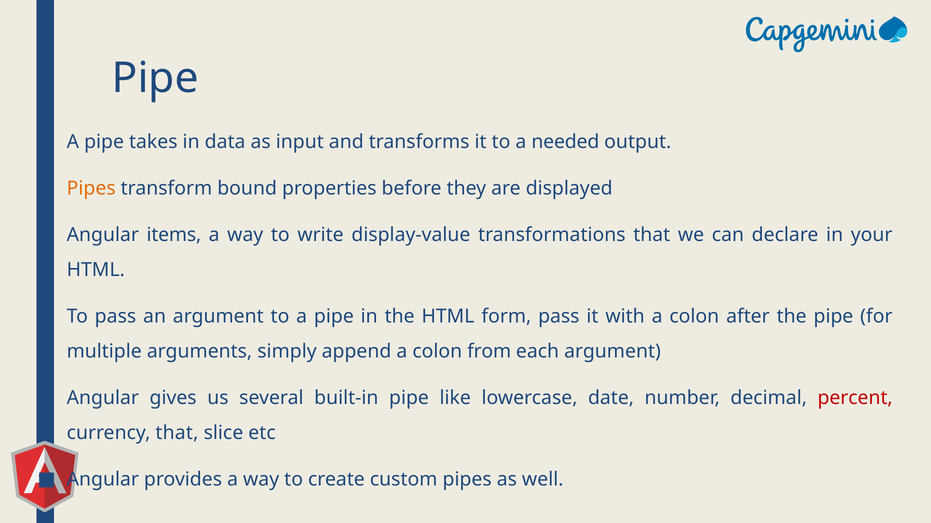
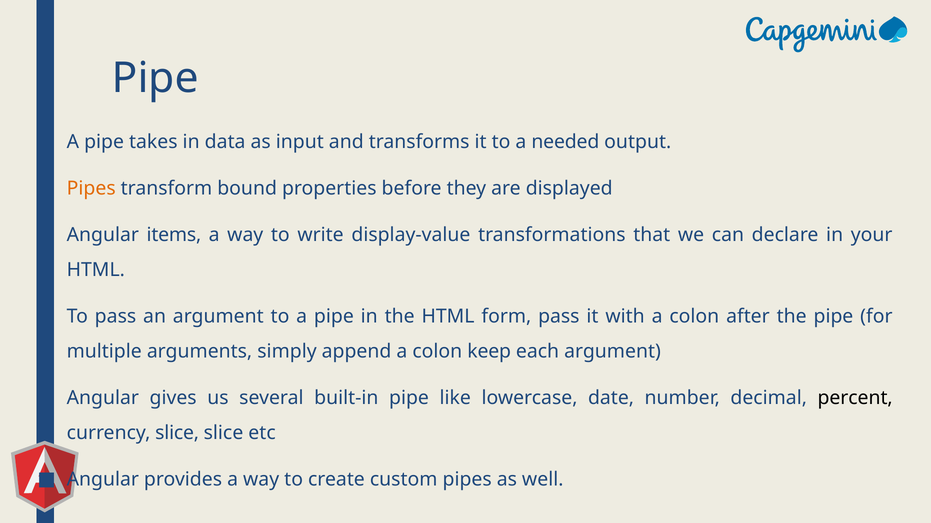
from: from -> keep (489, 352)
percent colour: red -> black (855, 398)
currency that: that -> slice (177, 433)
